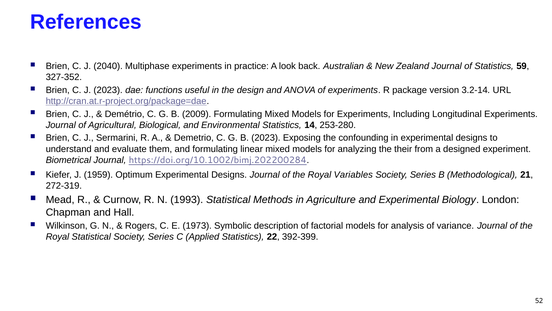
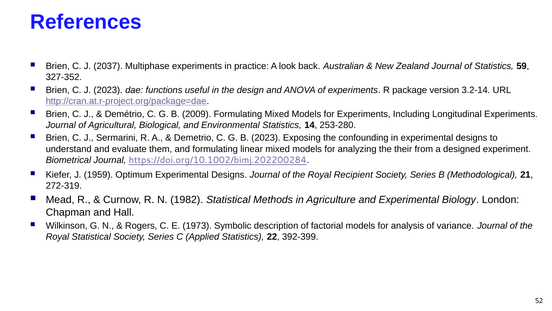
2040: 2040 -> 2037 (108, 66)
Variables: Variables -> Recipient (353, 175)
1993: 1993 -> 1982 (187, 200)
